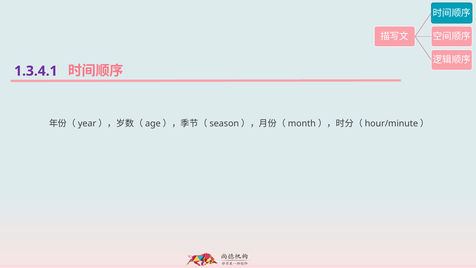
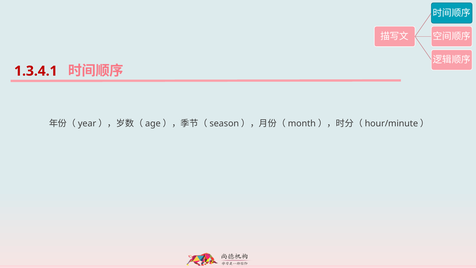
1.3.4.1 colour: purple -> red (36, 71)
